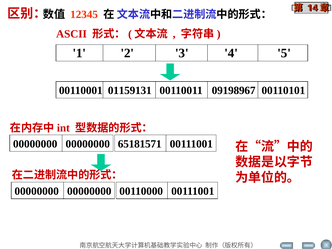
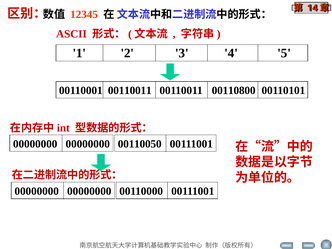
00110001 01159131: 01159131 -> 00110011 (130, 91)
09198967: 09198967 -> 00110800 (234, 91)
65181571: 65181571 -> 00110050 (140, 144)
